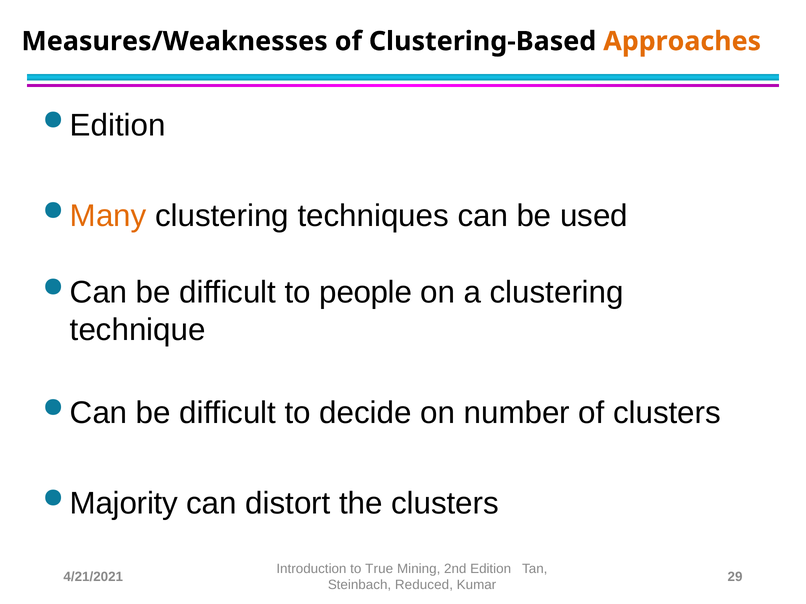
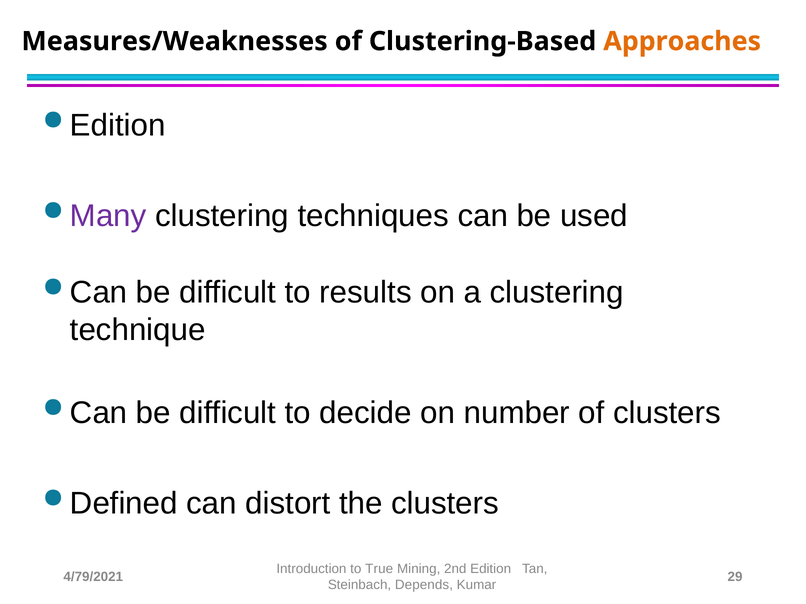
Many colour: orange -> purple (108, 216)
people: people -> results (366, 293)
Majority: Majority -> Defined (124, 504)
4/21/2021: 4/21/2021 -> 4/79/2021 (93, 577)
Reduced: Reduced -> Depends (424, 585)
